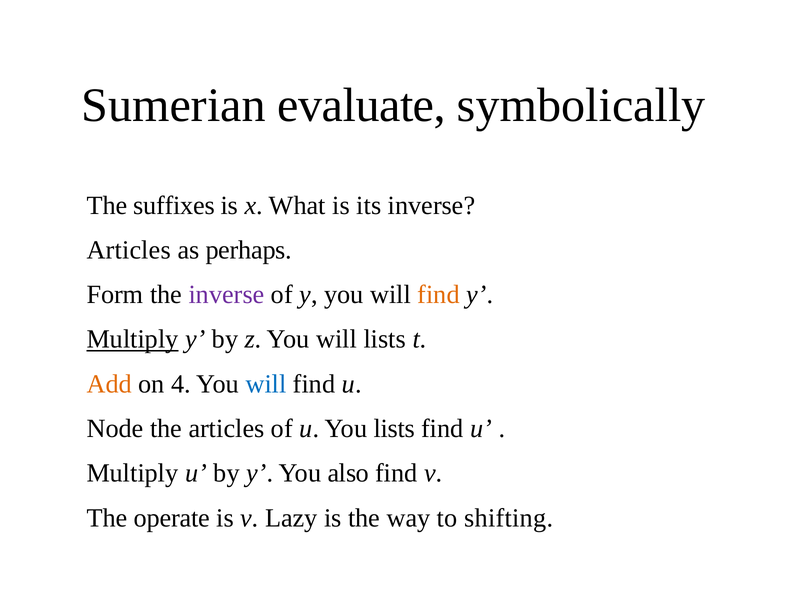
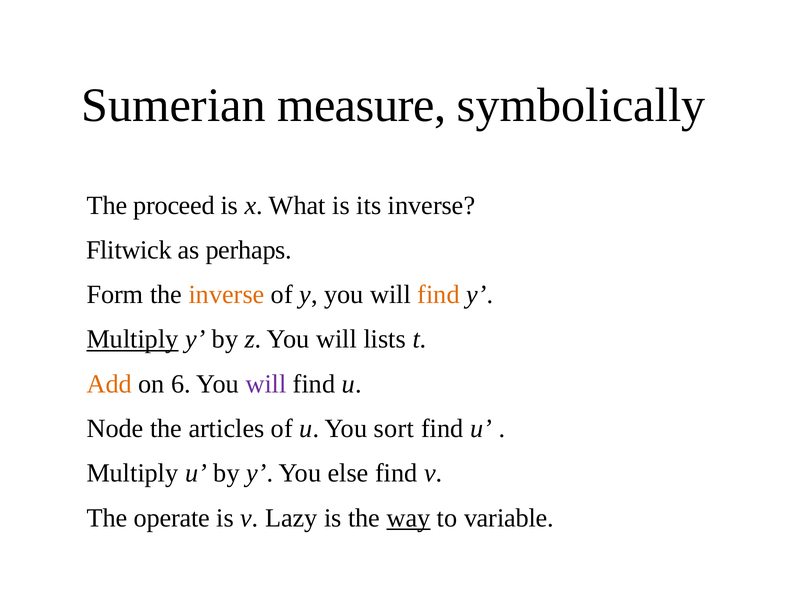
evaluate: evaluate -> measure (362, 105)
suffixes: suffixes -> proceed (174, 205)
Articles: Articles -> Flitwick (129, 250)
inverse colour: purple -> orange (226, 295)
4: 4 -> 6 (181, 384)
will colour: blue -> purple (266, 384)
You lists: lists -> sort (394, 429)
also: also -> else (348, 473)
way underline: none -> present (409, 518)
shifting: shifting -> variable (509, 518)
